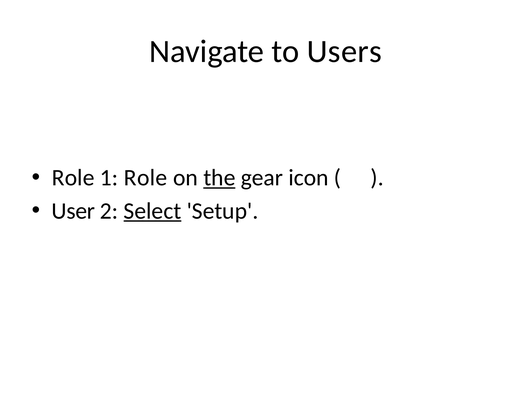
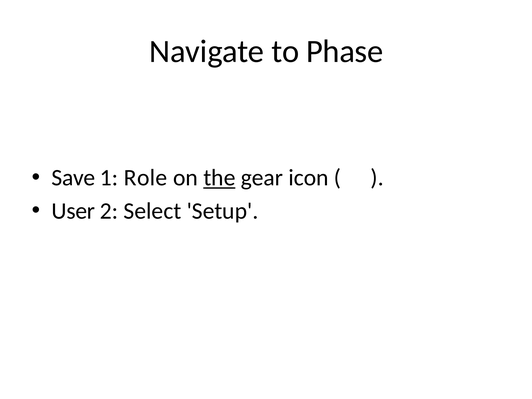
Users: Users -> Phase (345, 51)
Role: Role -> Save (73, 178)
Select underline: present -> none (152, 211)
